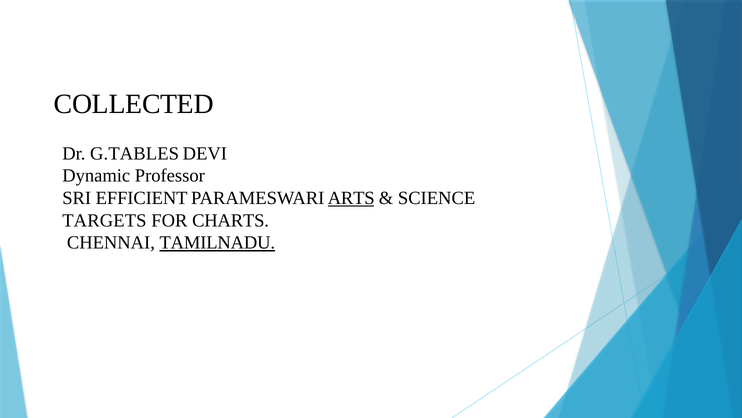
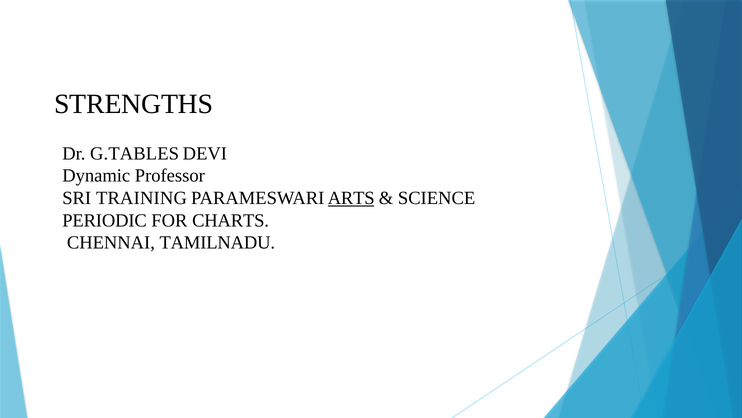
COLLECTED: COLLECTED -> STRENGTHS (134, 104)
EFFICIENT: EFFICIENT -> TRAINING (141, 198)
TARGETS: TARGETS -> PERIODIC (105, 220)
TAMILNADU underline: present -> none (217, 242)
